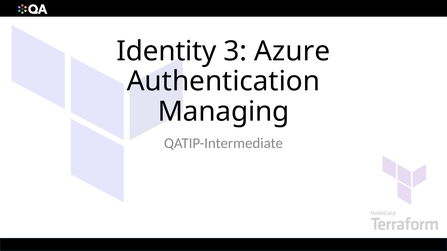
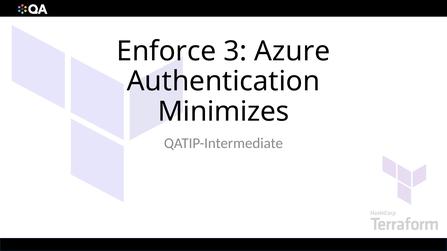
Identity: Identity -> Enforce (166, 51)
Managing: Managing -> Minimizes (224, 112)
